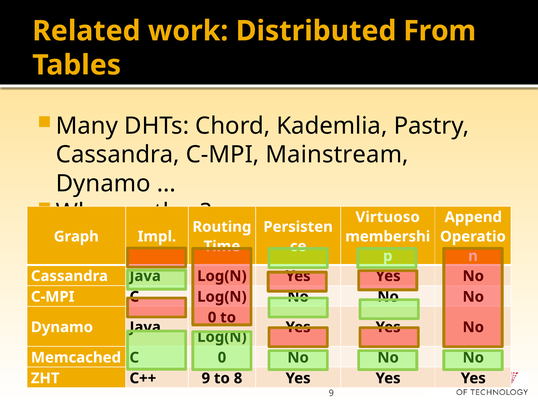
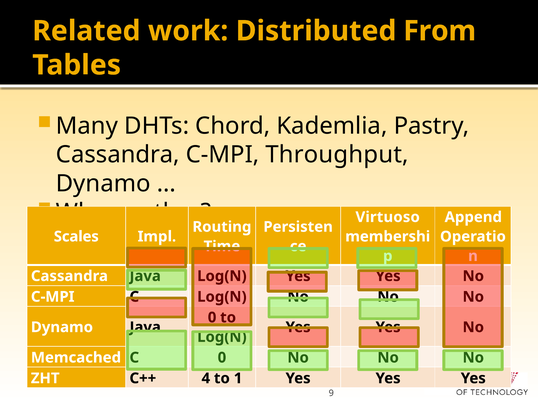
Mainstream: Mainstream -> Throughput (337, 155)
Graph: Graph -> Scales (76, 236)
C++ 9: 9 -> 4 (206, 378)
8: 8 -> 1 (238, 378)
